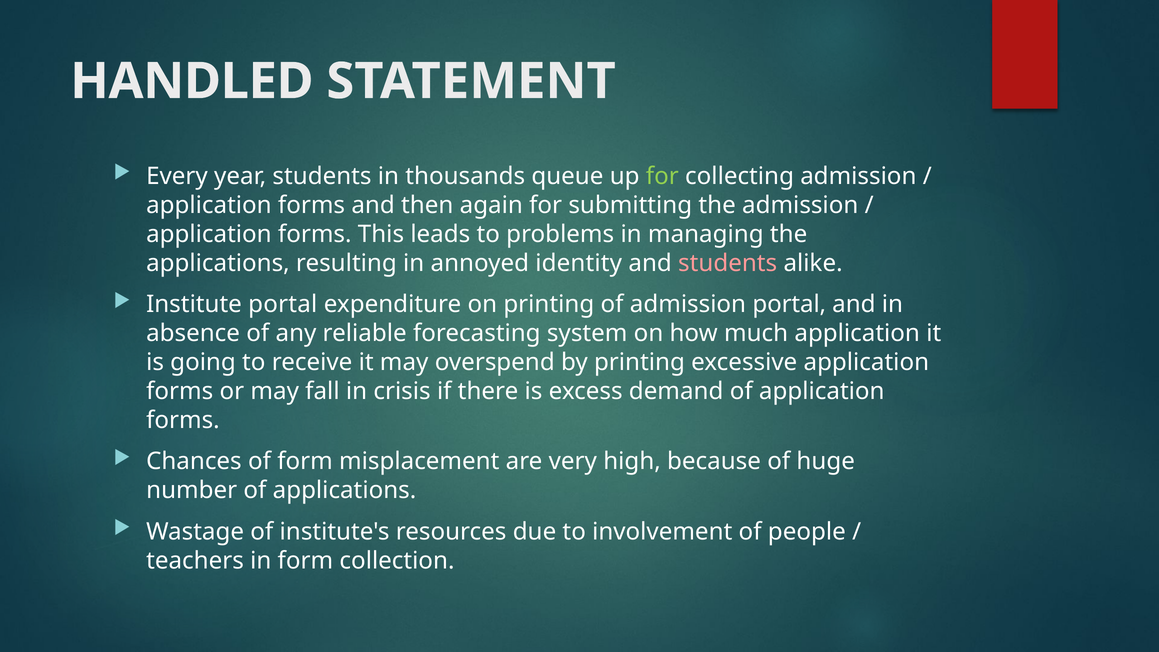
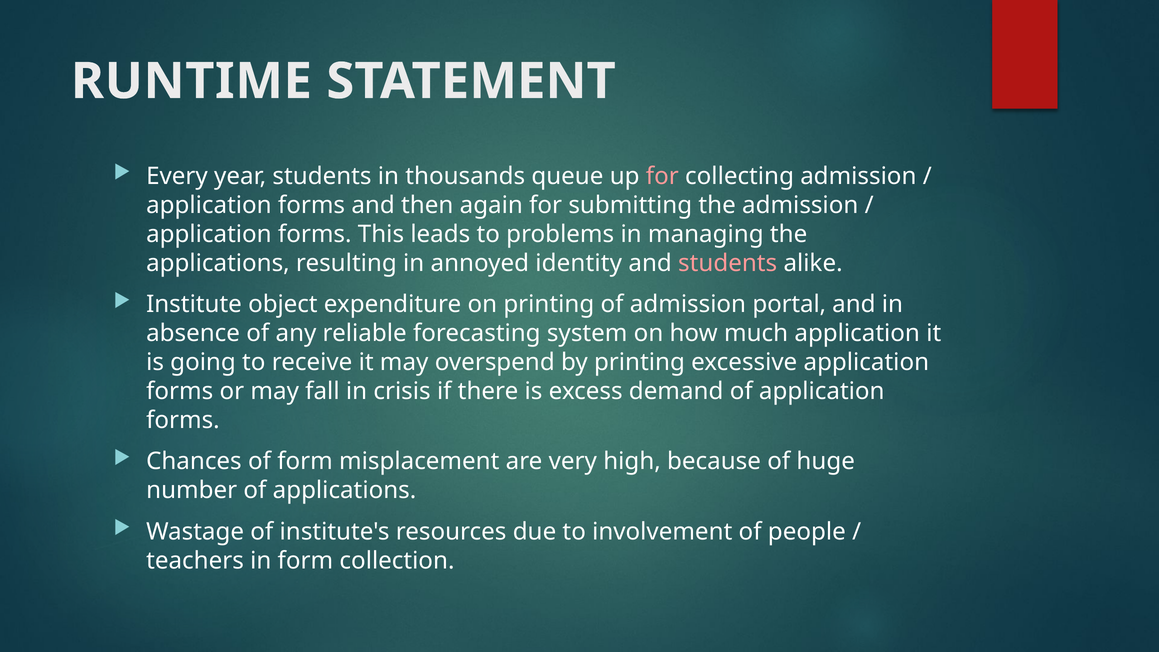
HANDLED: HANDLED -> RUNTIME (191, 81)
for colour: light green -> pink (662, 176)
Institute portal: portal -> object (283, 304)
